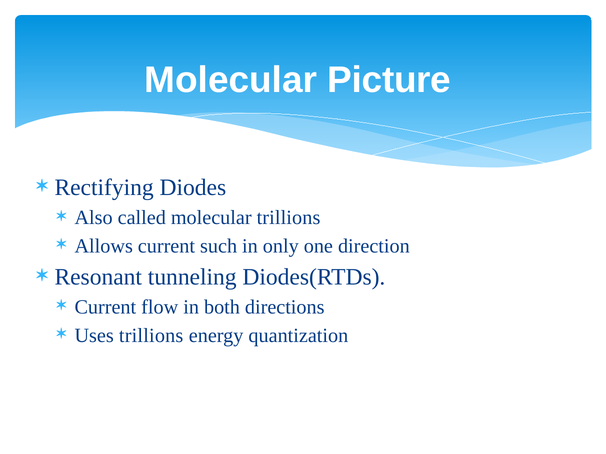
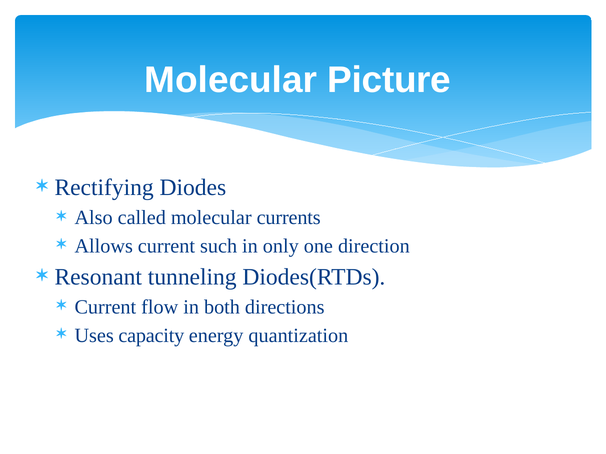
molecular trillions: trillions -> currents (289, 218)
Uses trillions: trillions -> capacity (151, 336)
